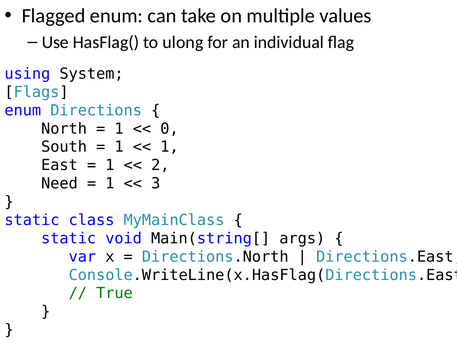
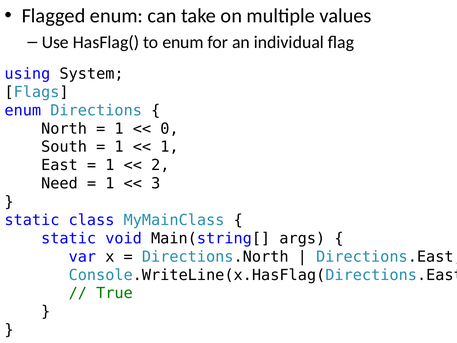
to ulong: ulong -> enum (183, 42)
